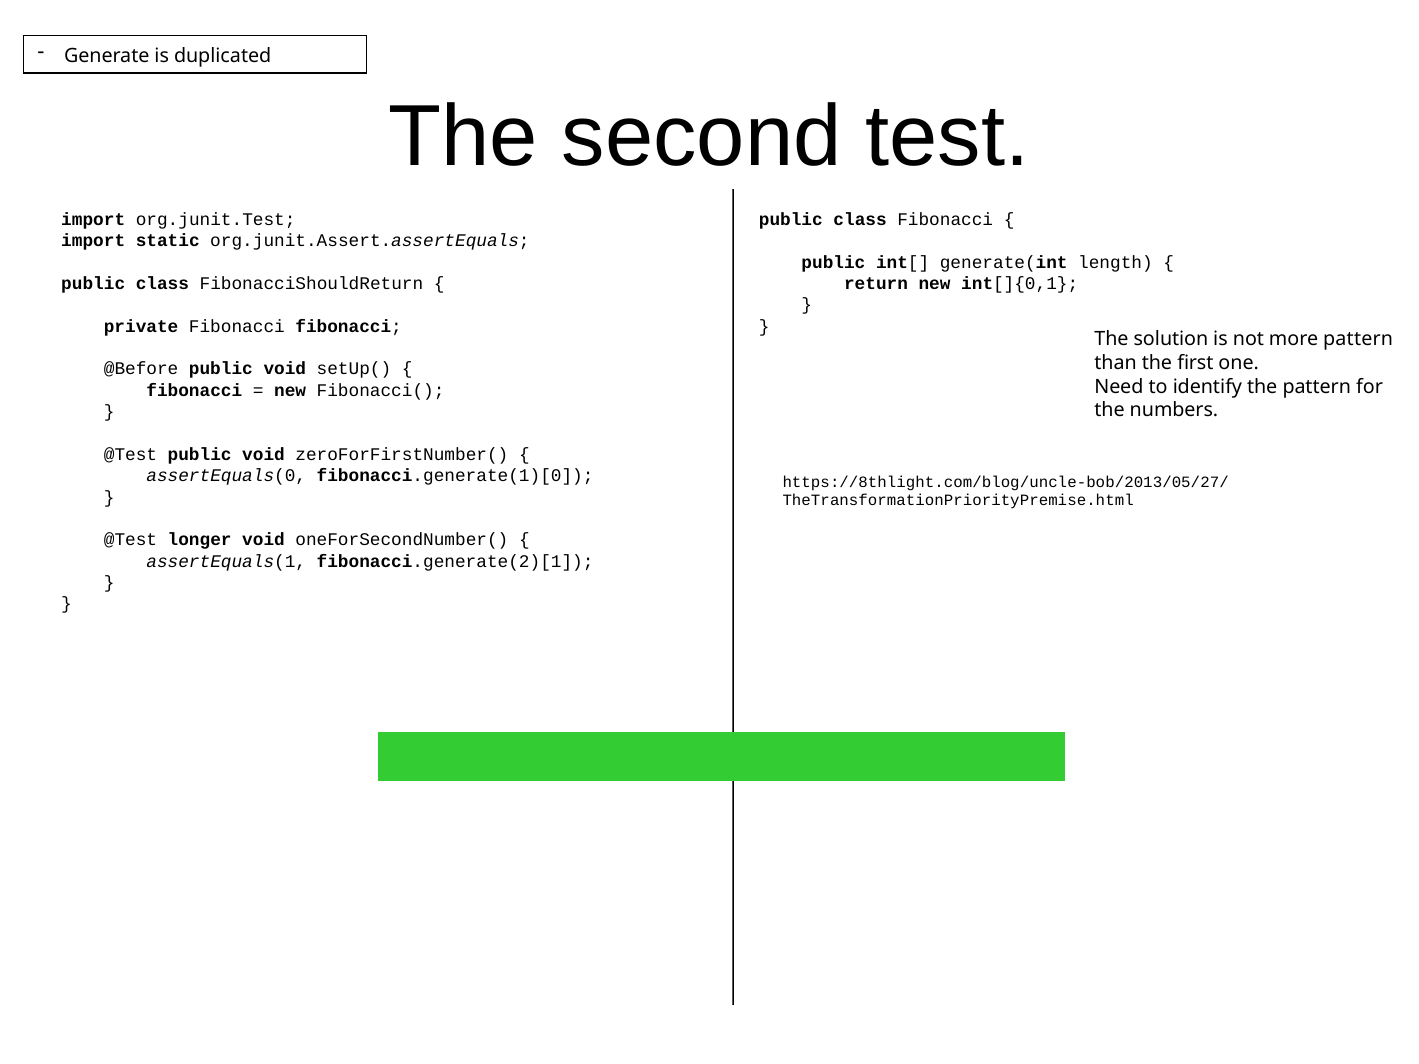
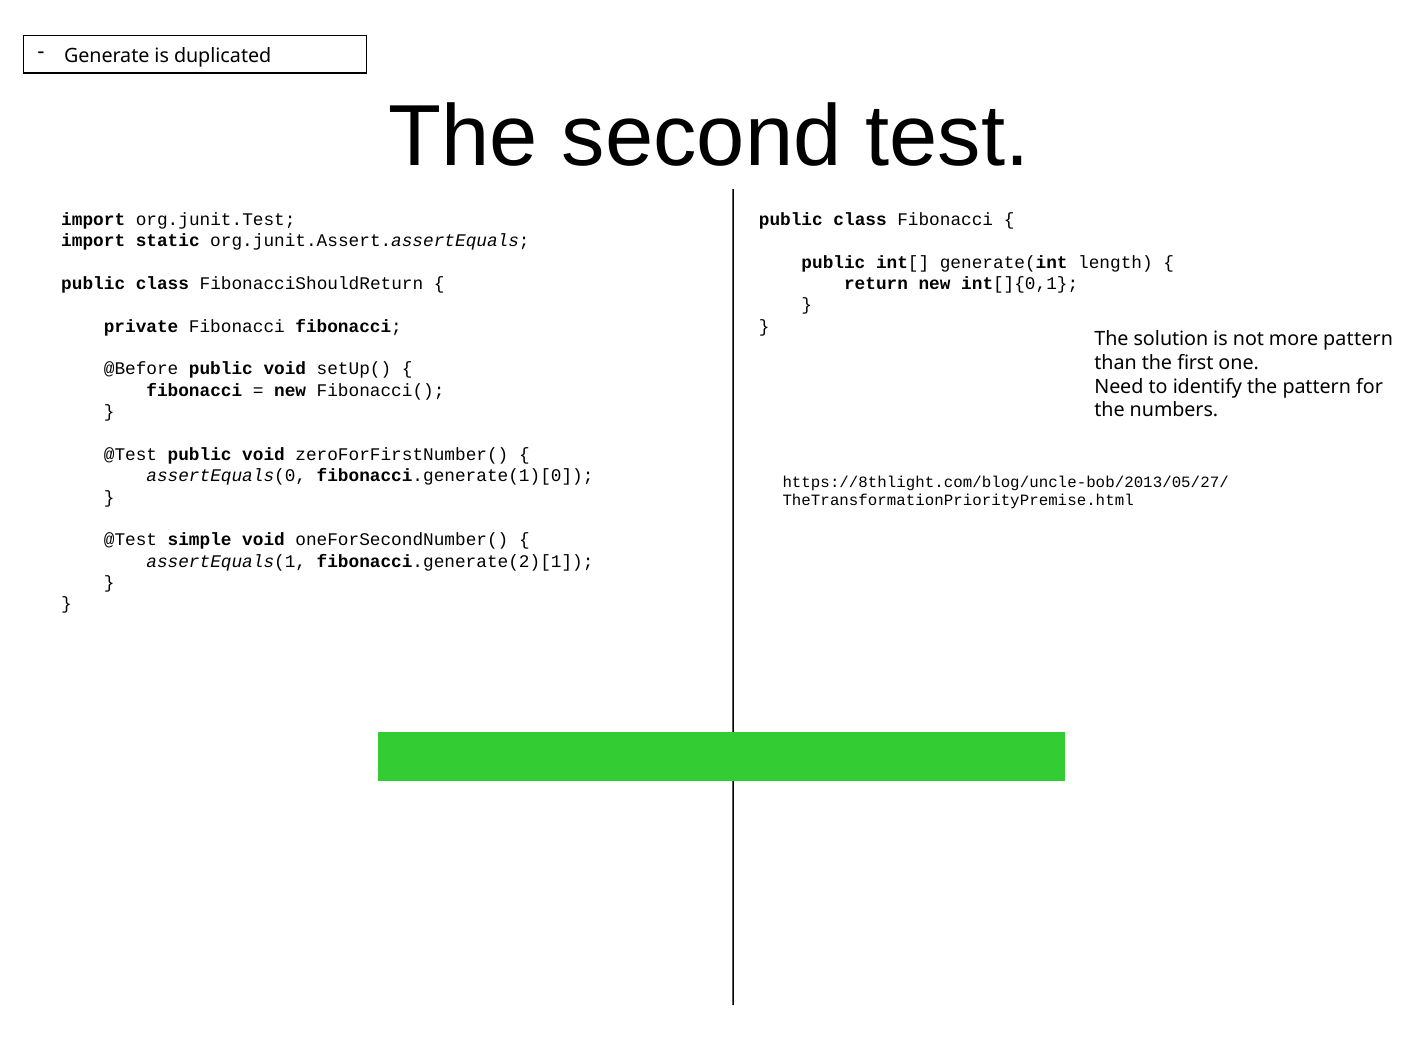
longer: longer -> simple (200, 540)
